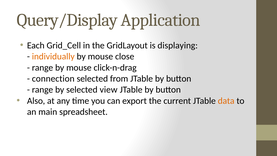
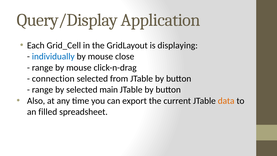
individually colour: orange -> blue (53, 56)
view: view -> main (109, 90)
main: main -> filled (48, 112)
